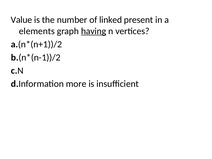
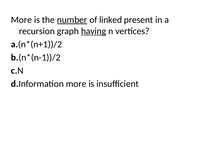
Value: Value -> More (21, 20)
number underline: none -> present (72, 20)
elements: elements -> recursion (37, 31)
